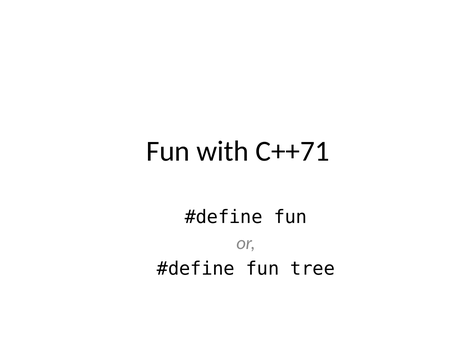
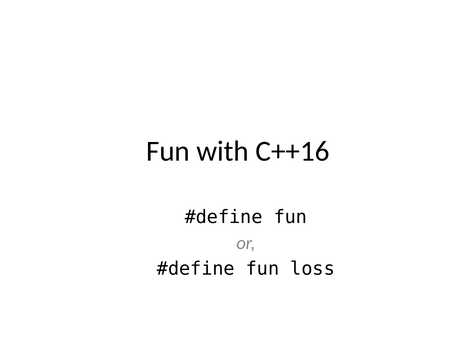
C++71: C++71 -> C++16 (293, 151)
tree: tree -> loss (313, 269)
